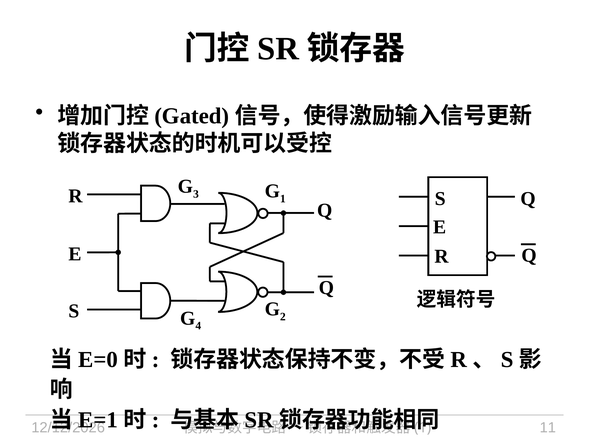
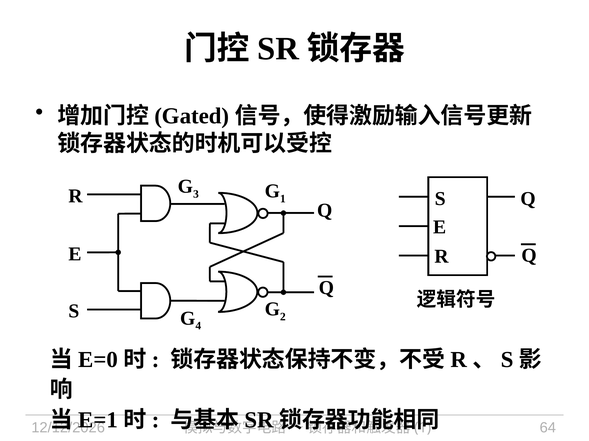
11: 11 -> 64 (548, 428)
